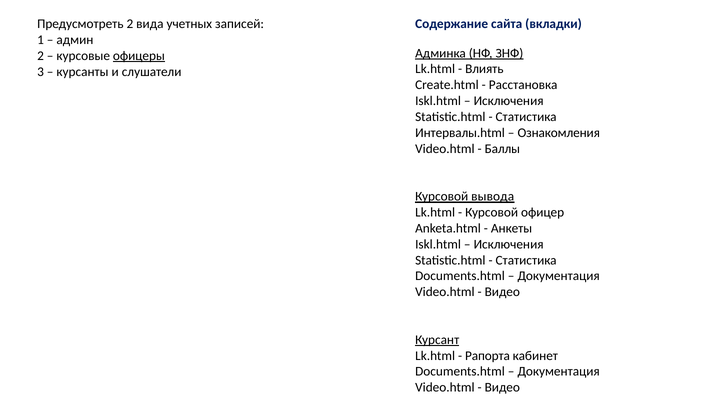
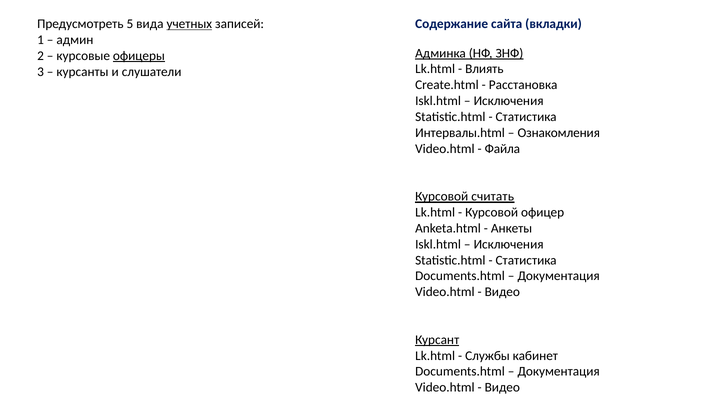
Предусмотреть 2: 2 -> 5 (130, 24)
учетных underline: none -> present (189, 24)
Баллы: Баллы -> Файла (502, 149)
вывода: вывода -> считать (493, 197)
Рапорта: Рапорта -> Службы (487, 356)
